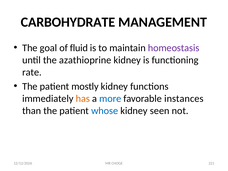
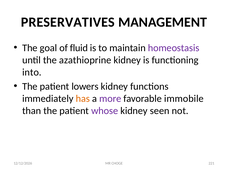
CARBOHYDRATE: CARBOHYDRATE -> PRESERVATIVES (68, 22)
rate: rate -> into (32, 72)
mostly: mostly -> lowers (85, 86)
more colour: blue -> purple (110, 99)
instances: instances -> immobile (184, 99)
whose colour: blue -> purple (105, 111)
